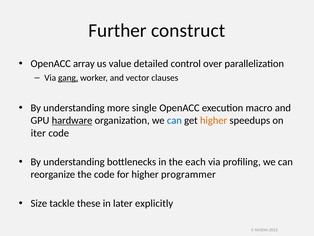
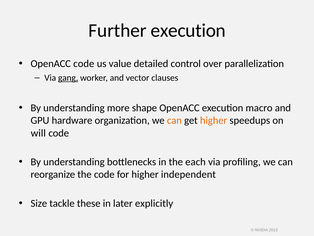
Further construct: construct -> execution (188, 30)
OpenACC array: array -> code (84, 64)
single: single -> shape (144, 108)
hardware underline: present -> none (72, 120)
can colour: blue -> orange (174, 120)
iter: iter -> will (38, 133)
programmer: programmer -> independent (188, 174)
